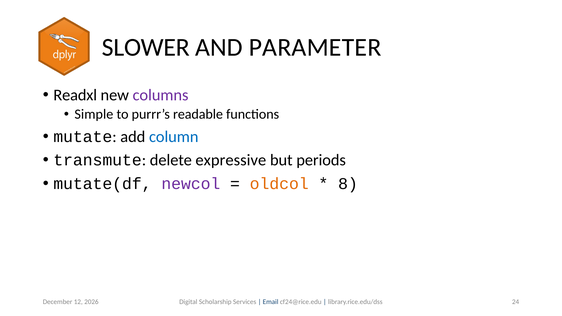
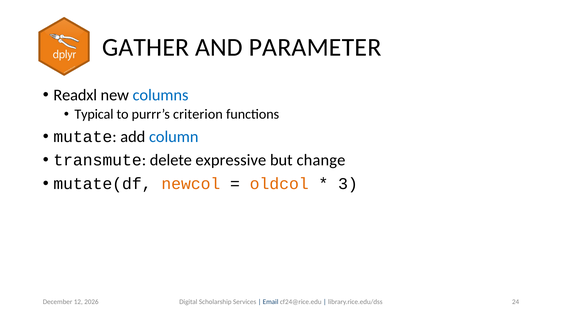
SLOWER: SLOWER -> GATHER (146, 47)
columns colour: purple -> blue (161, 95)
Simple: Simple -> Typical (94, 114)
readable: readable -> criterion (198, 114)
periods: periods -> change (321, 160)
newcol colour: purple -> orange (191, 184)
8: 8 -> 3 (348, 184)
